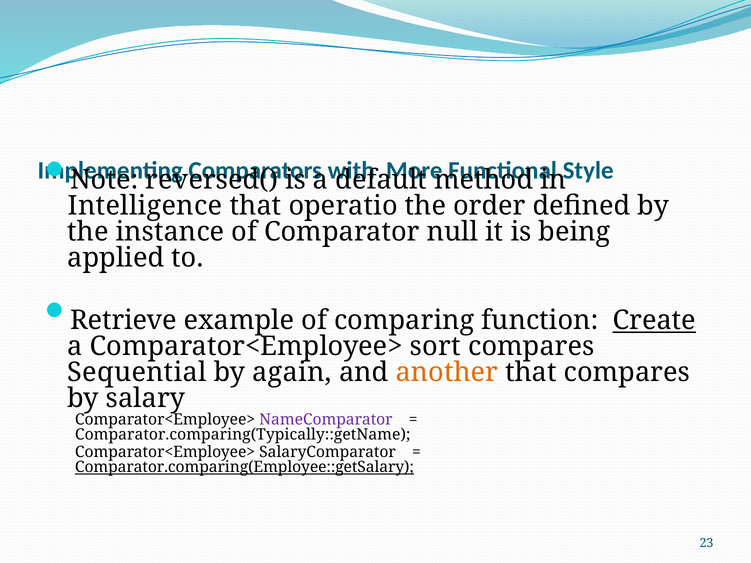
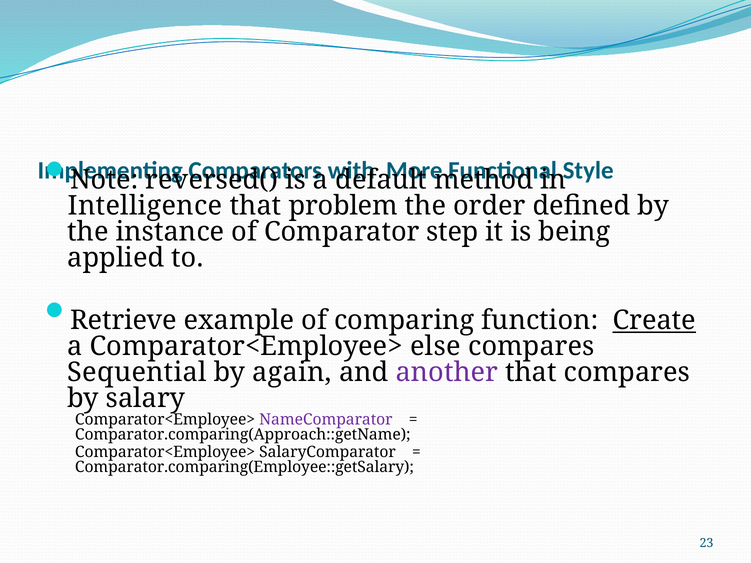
operatio: operatio -> problem (343, 206)
null: null -> step (452, 232)
sort: sort -> else (435, 347)
another colour: orange -> purple (447, 373)
Comparator.comparing(Typically::getName: Comparator.comparing(Typically::getName -> Comparator.comparing(Approach::getName (243, 435)
Comparator.comparing(Employee::getSalary underline: present -> none (244, 468)
